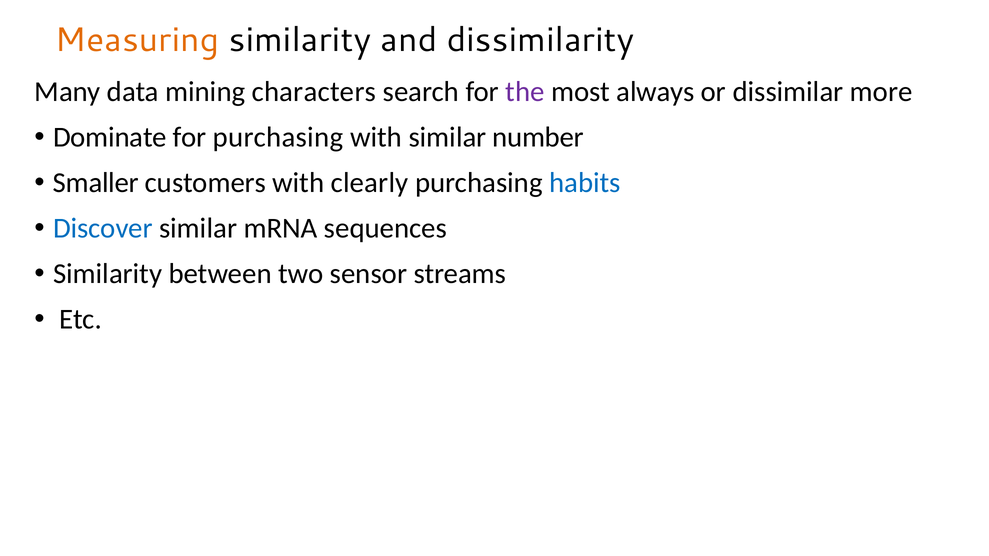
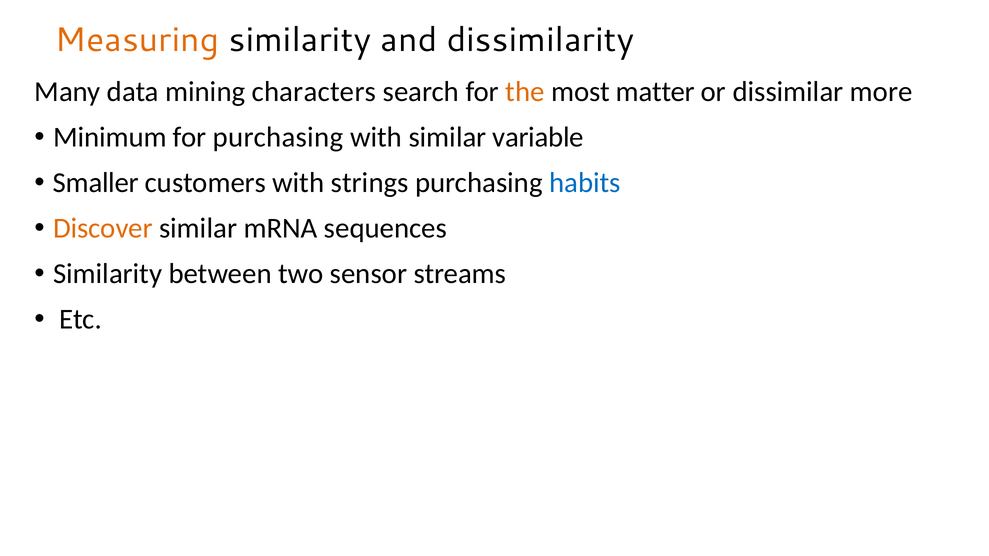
the colour: purple -> orange (525, 92)
always: always -> matter (655, 92)
Dominate: Dominate -> Minimum (110, 137)
number: number -> variable (538, 137)
clearly: clearly -> strings (370, 183)
Discover colour: blue -> orange (103, 228)
